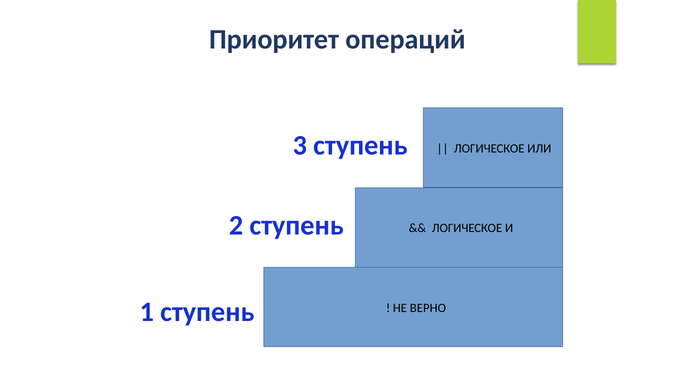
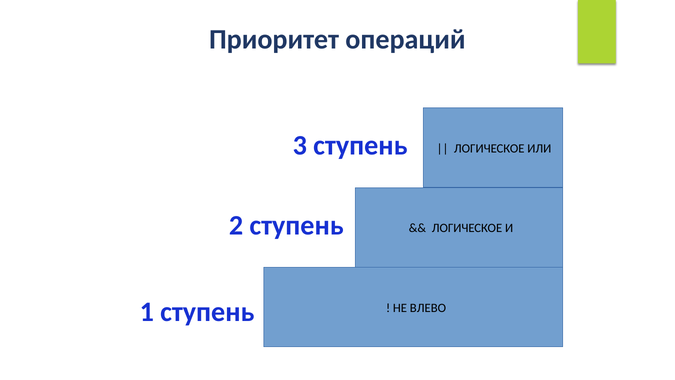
ВЕРНО: ВЕРНО -> ВЛЕВО (428, 308)
